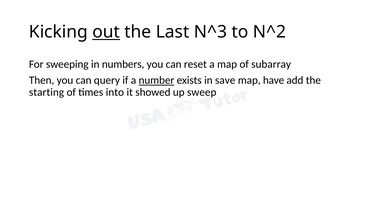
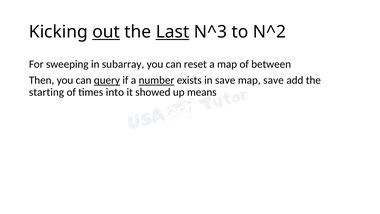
Last underline: none -> present (173, 32)
numbers: numbers -> subarray (123, 64)
subarray: subarray -> between (271, 64)
query underline: none -> present (107, 80)
map have: have -> save (273, 80)
sweep: sweep -> means (202, 92)
